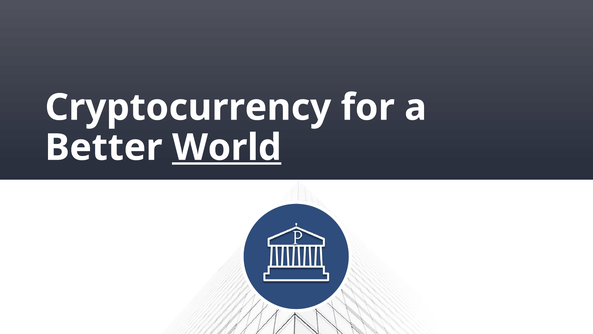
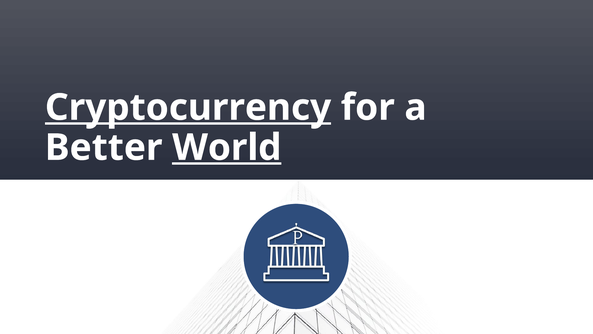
Cryptocurrency underline: none -> present (188, 107)
